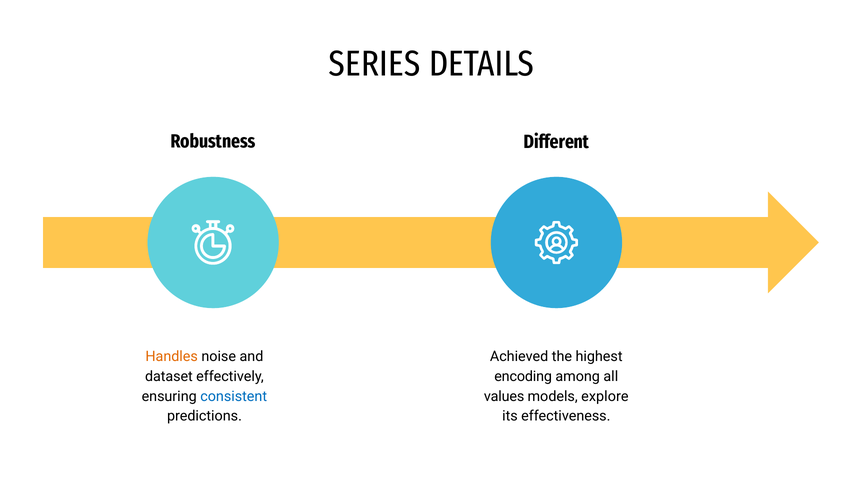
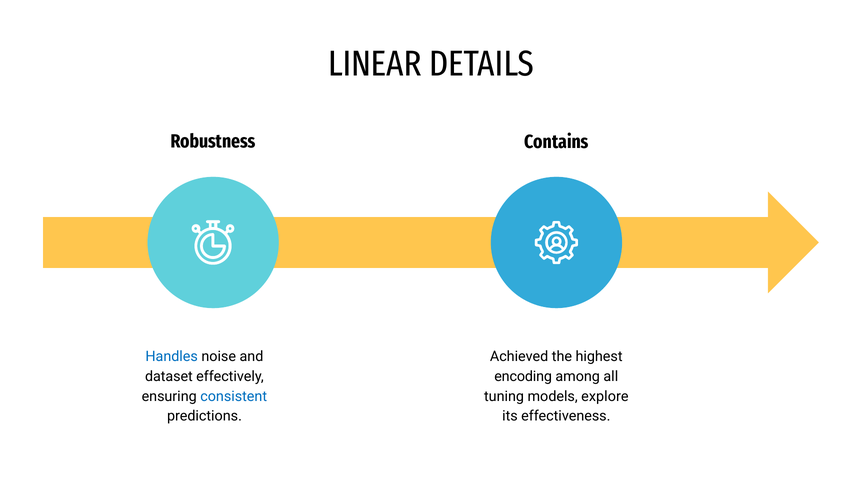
SERIES: SERIES -> LINEAR (375, 64)
Different: Different -> Contains (556, 142)
Handles colour: orange -> blue (172, 357)
values: values -> tuning (504, 396)
